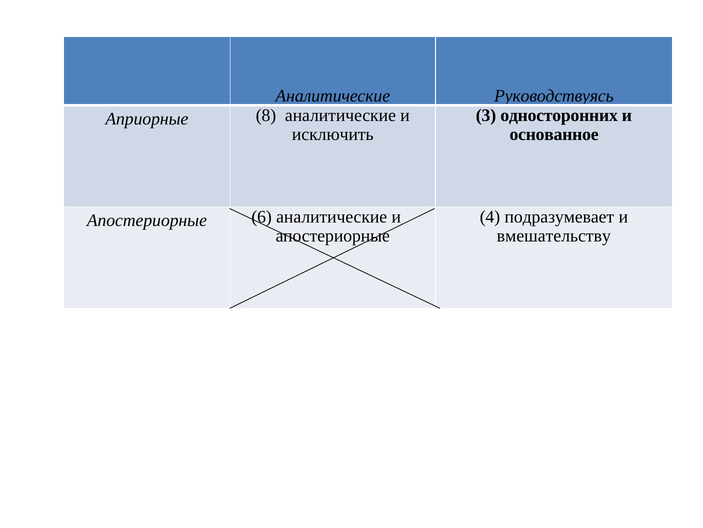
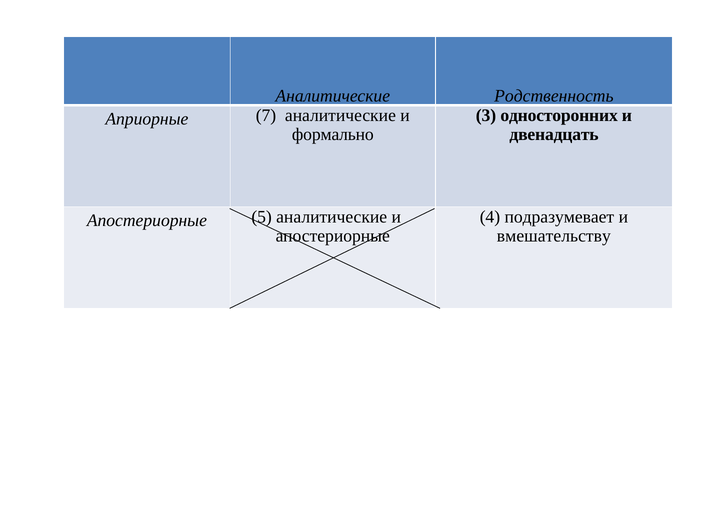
Руководствуясь: Руководствуясь -> Родственность (554, 96)
8: 8 -> 7 (266, 115)
исключить: исключить -> формально (333, 134)
основанное: основанное -> двенадцать (554, 134)
6: 6 -> 5 (262, 216)
